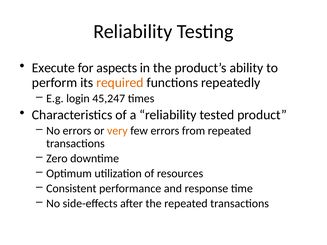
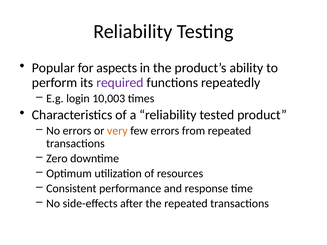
Execute: Execute -> Popular (53, 68)
required colour: orange -> purple (120, 83)
45,247: 45,247 -> 10,003 (109, 98)
